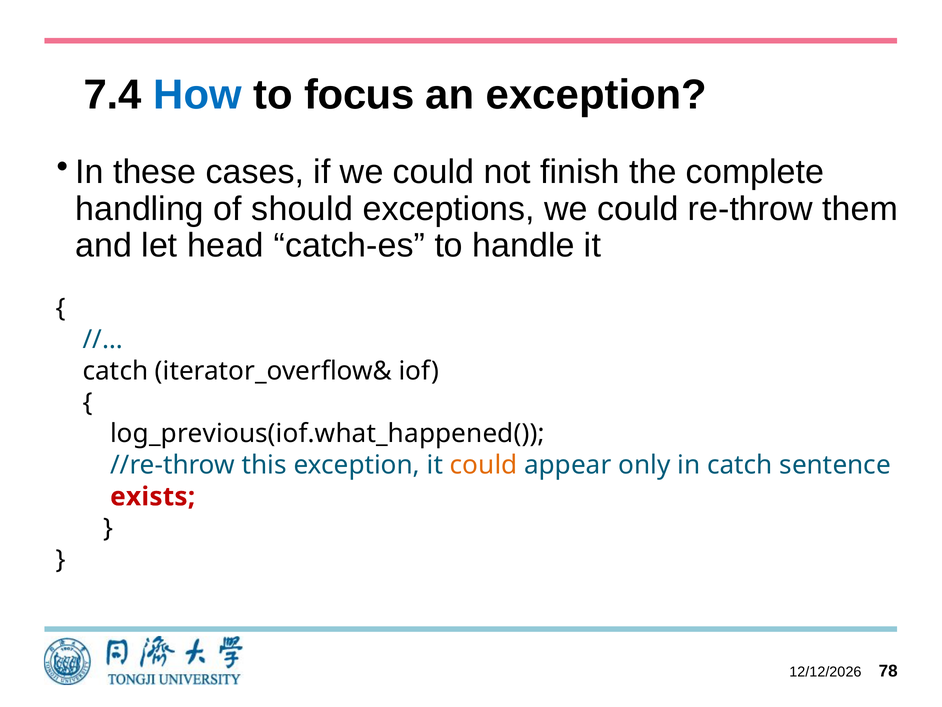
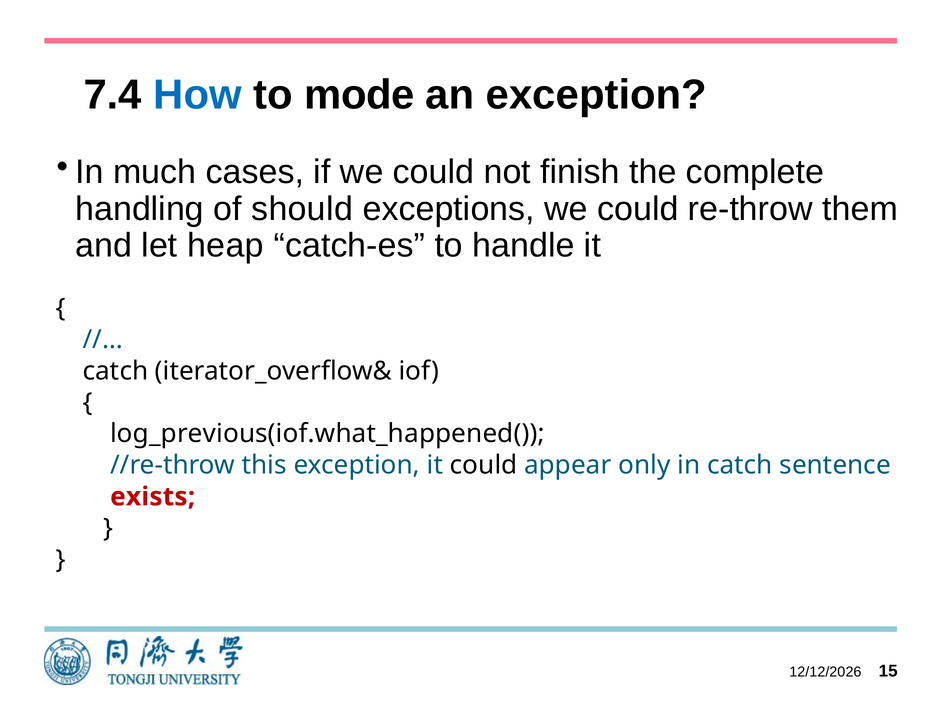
focus: focus -> mode (359, 95)
these: these -> much (155, 172)
head: head -> heap (225, 245)
could colour: orange -> black (484, 465)
78: 78 -> 15 (888, 671)
